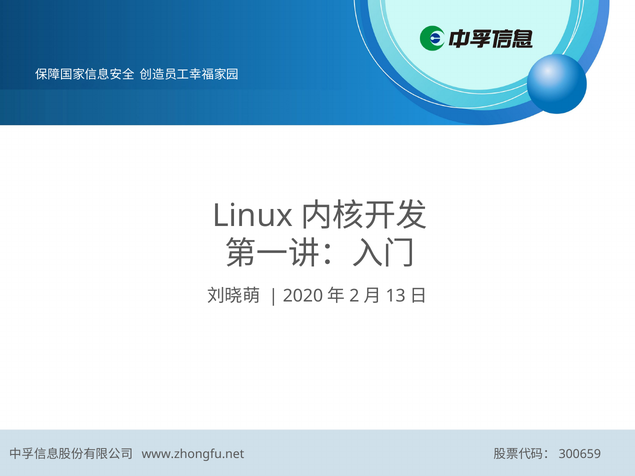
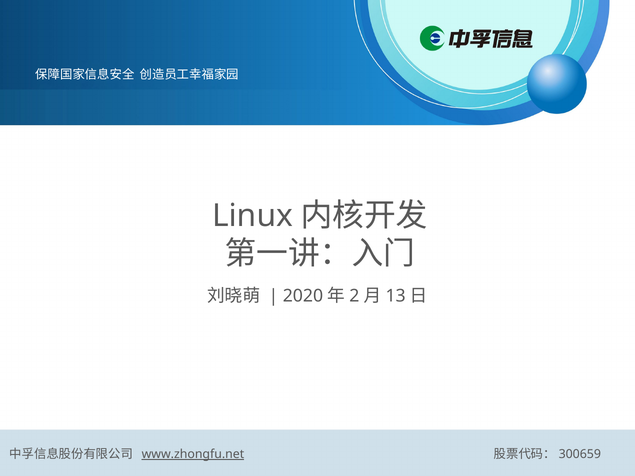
www.zhongfu.net underline: none -> present (193, 455)
